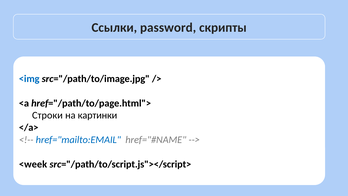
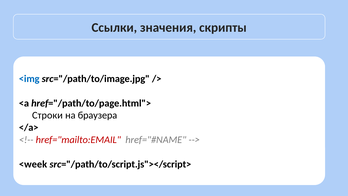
password: password -> значения (168, 28)
картинки: картинки -> браузера (97, 115)
href="mailto:EMAIL colour: blue -> red (78, 140)
